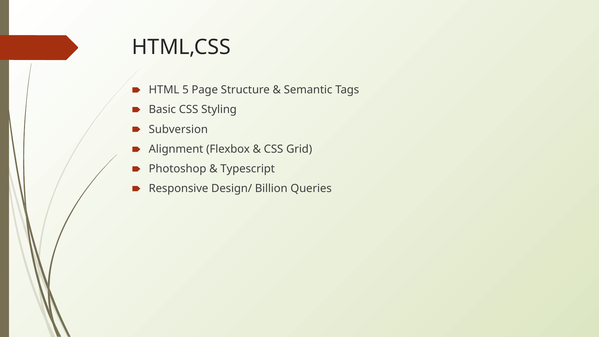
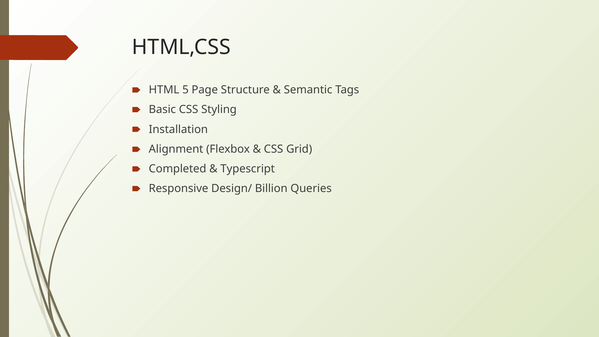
Subversion: Subversion -> Installation (178, 129)
Photoshop: Photoshop -> Completed (178, 169)
